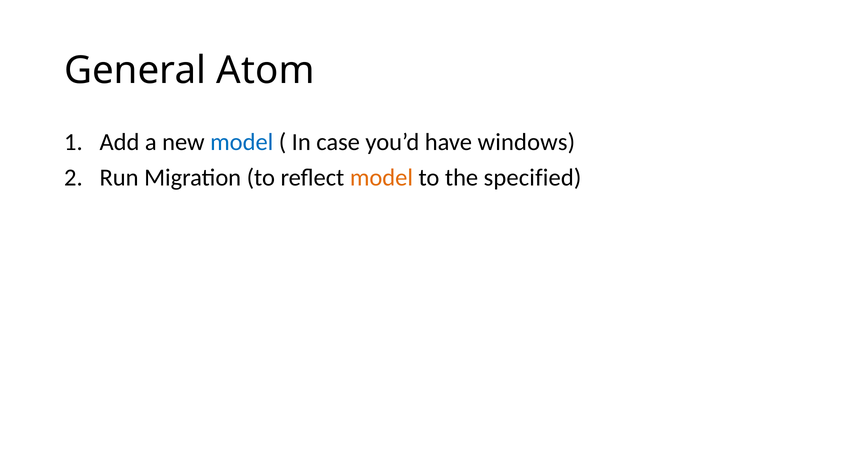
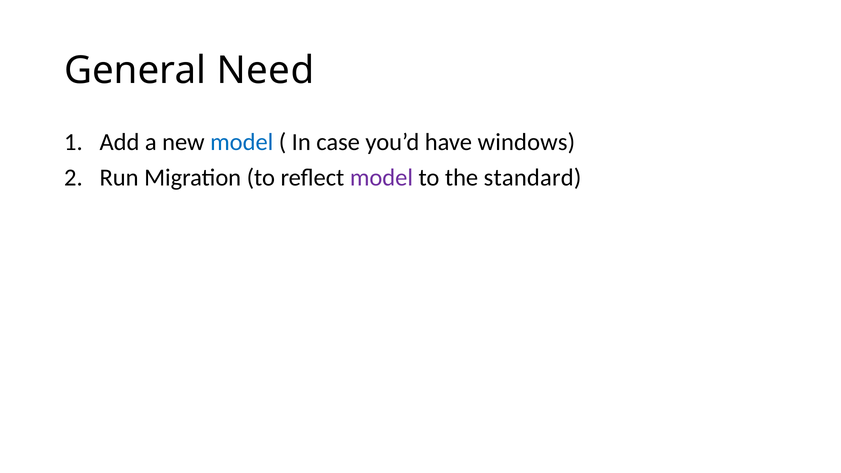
Atom: Atom -> Need (265, 71)
model colour: orange -> purple (381, 177)
specified: specified -> standard (533, 177)
